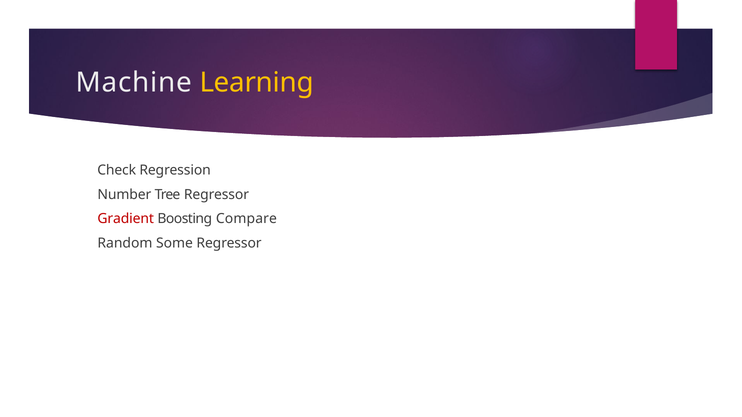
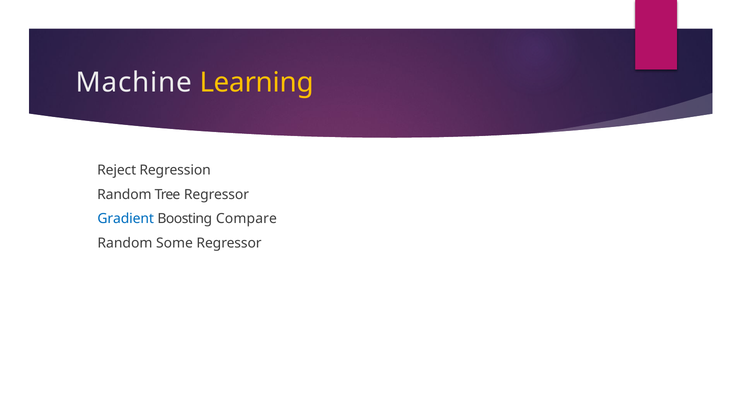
Check: Check -> Reject (117, 170)
Number: Number -> Random (124, 195)
Gradient colour: red -> blue (126, 219)
